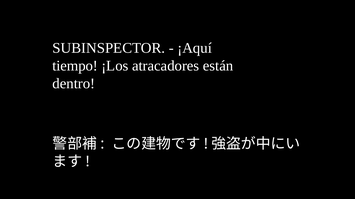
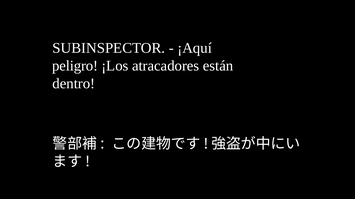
tiempo: tiempo -> peligro (75, 66)
